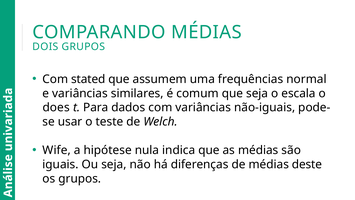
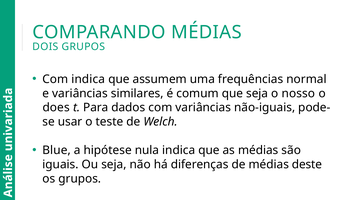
Com stated: stated -> indica (88, 79)
escala: escala -> nosso (298, 93)
Wife: Wife -> Blue (57, 150)
